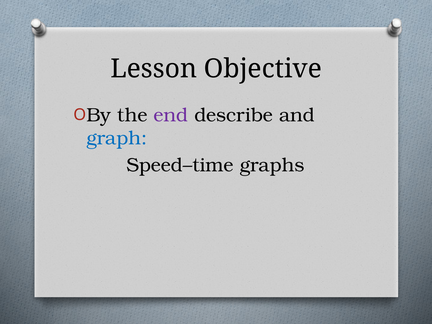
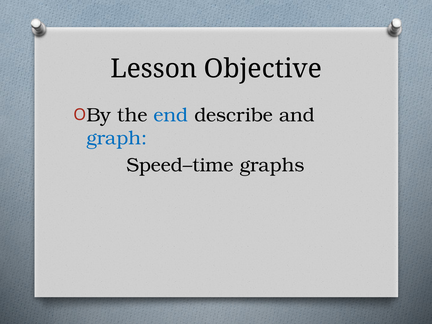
end colour: purple -> blue (171, 115)
